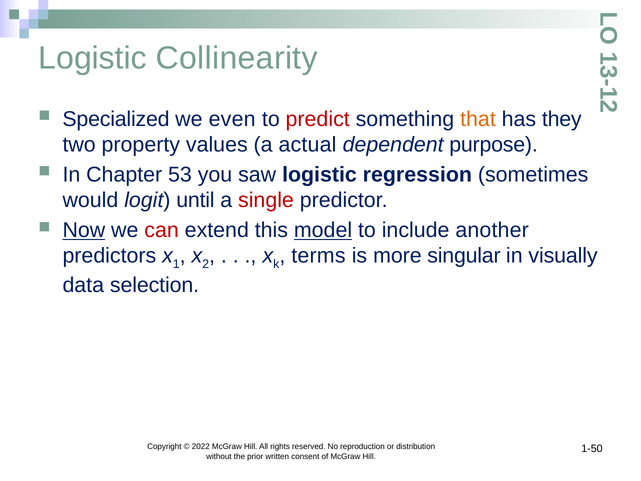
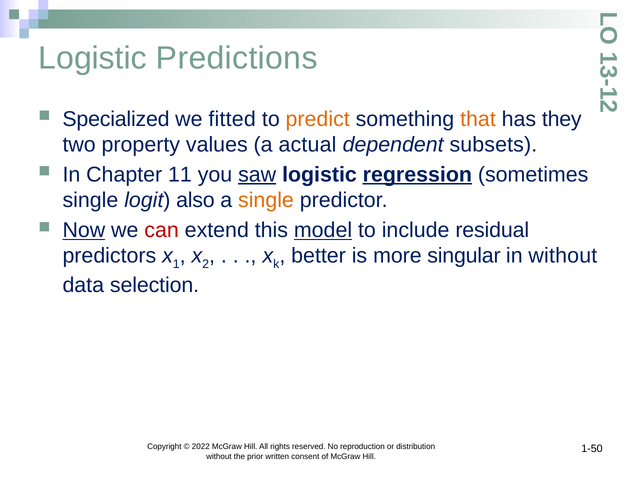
Collinearity: Collinearity -> Predictions (237, 58)
even: even -> fitted (232, 119)
predict colour: red -> orange (318, 119)
purpose: purpose -> subsets (493, 145)
53: 53 -> 11 (180, 175)
saw underline: none -> present (257, 175)
regression underline: none -> present (417, 175)
would: would -> single (90, 200)
until: until -> also (195, 200)
single colour: red -> orange (266, 200)
another: another -> residual (492, 230)
terms: terms -> better (319, 256)
in visually: visually -> without (563, 256)
